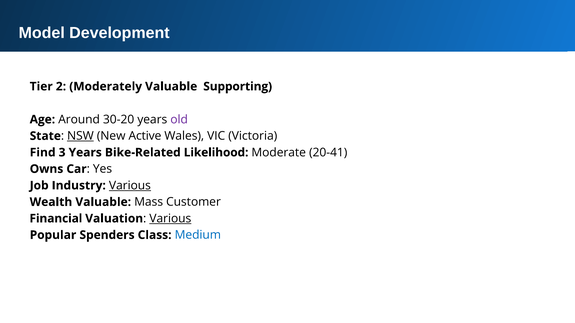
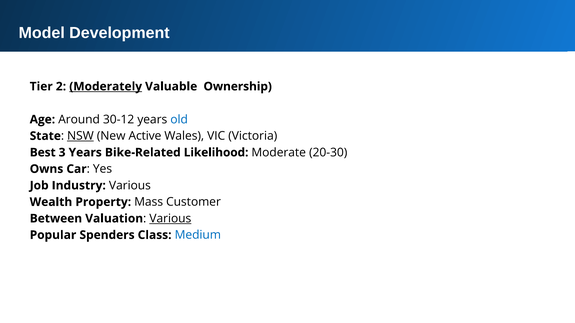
Moderately underline: none -> present (106, 87)
Supporting: Supporting -> Ownership (238, 87)
30-20: 30-20 -> 30-12 (119, 120)
old colour: purple -> blue (179, 120)
Find: Find -> Best (43, 153)
20-41: 20-41 -> 20-30 (328, 153)
Various underline: present -> none (130, 186)
Wealth Valuable: Valuable -> Property (103, 202)
Financial: Financial -> Between (56, 219)
